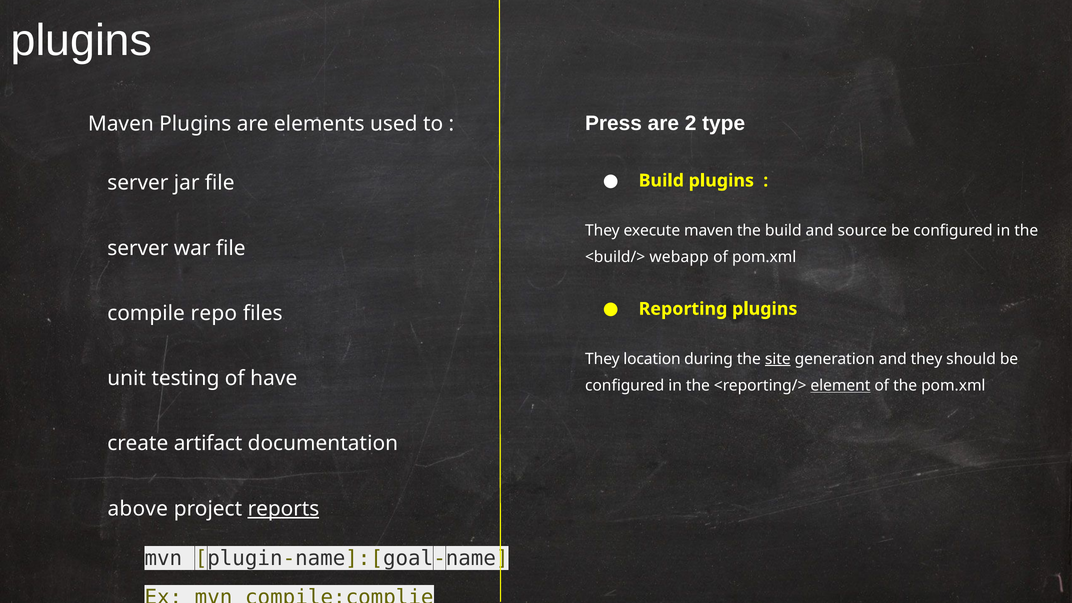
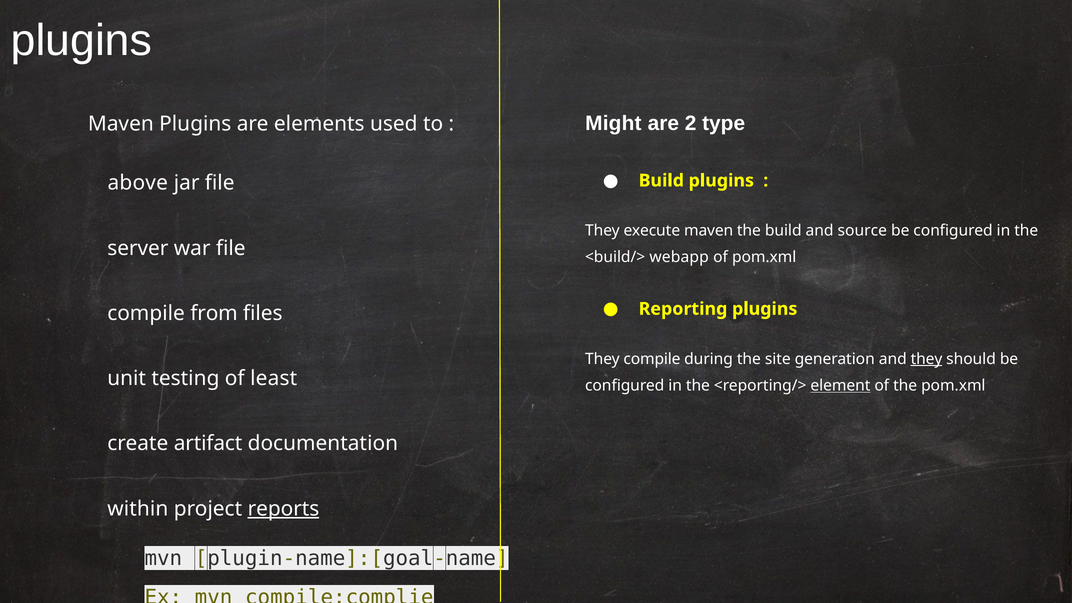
Press: Press -> Might (613, 124)
server: server -> above (138, 183)
repo: repo -> from (214, 313)
They location: location -> compile (652, 359)
site underline: present -> none (778, 359)
they underline: none -> present (927, 359)
have: have -> least (274, 378)
above: above -> within (138, 509)
